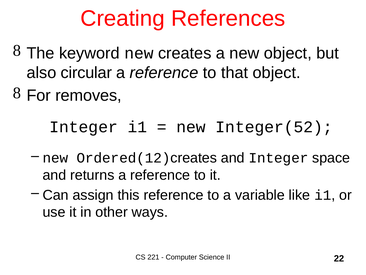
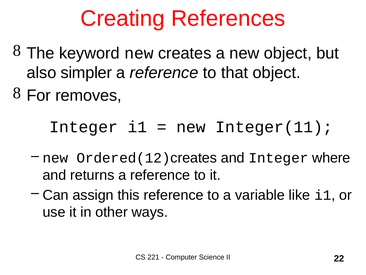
circular: circular -> simpler (86, 73)
Integer(52: Integer(52 -> Integer(11 (274, 127)
space: space -> where (331, 158)
